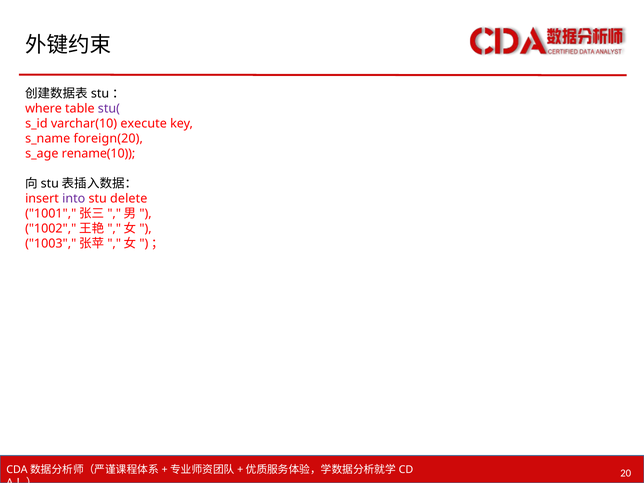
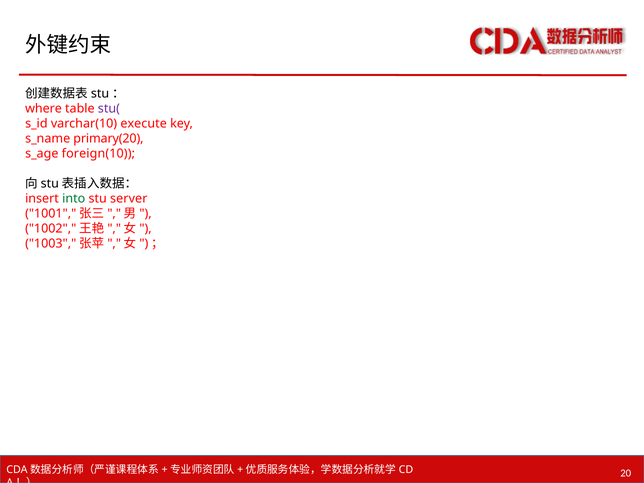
foreign(20: foreign(20 -> primary(20 (108, 139)
rename(10: rename(10 -> foreign(10 (98, 154)
into colour: purple -> green (74, 199)
delete: delete -> server (129, 199)
